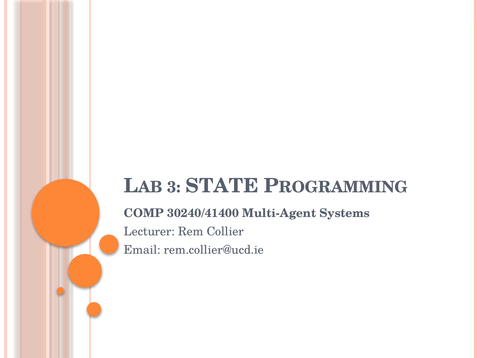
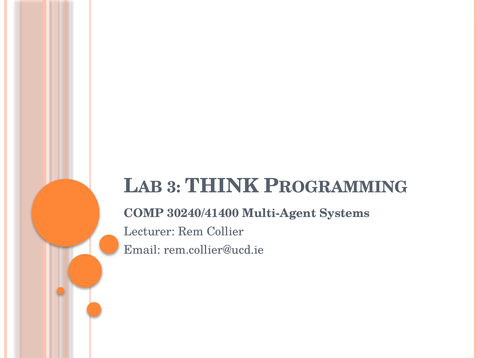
STATE: STATE -> THINK (222, 186)
